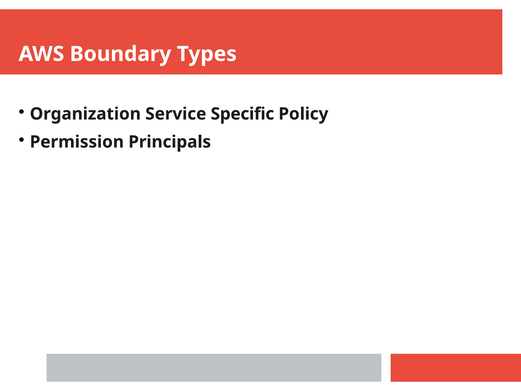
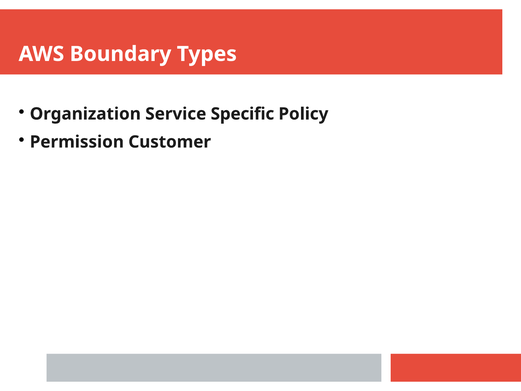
Principals: Principals -> Customer (170, 142)
